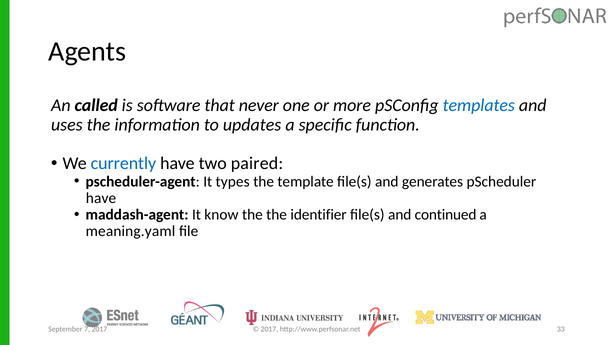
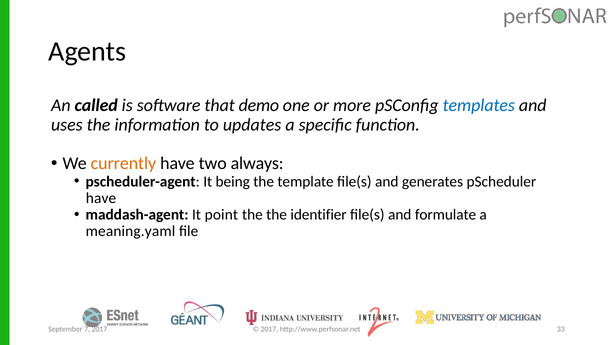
never: never -> demo (259, 106)
currently colour: blue -> orange (123, 163)
paired: paired -> always (257, 163)
types: types -> being (233, 181)
know: know -> point (221, 215)
continued: continued -> formulate (446, 215)
